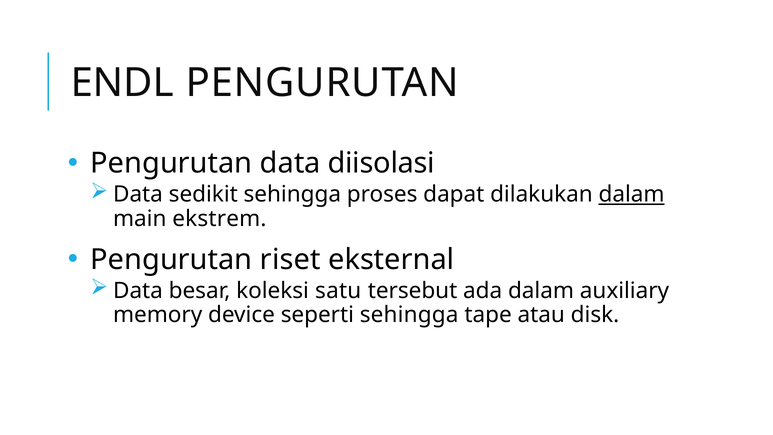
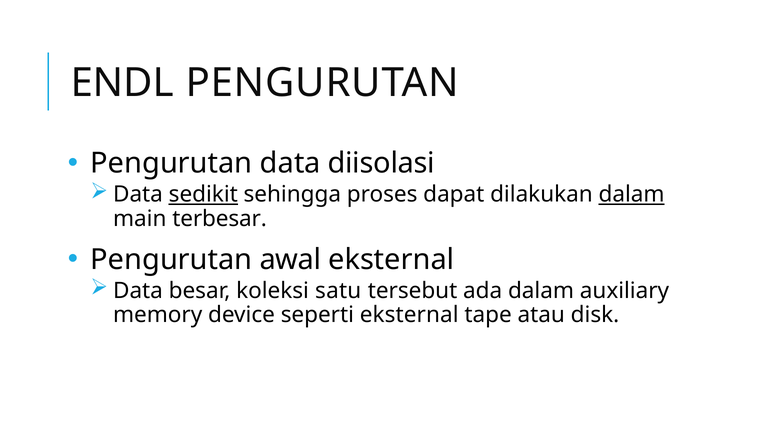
sedikit underline: none -> present (203, 194)
ekstrem: ekstrem -> terbesar (220, 219)
riset: riset -> awal (290, 259)
seperti sehingga: sehingga -> eksternal (409, 315)
